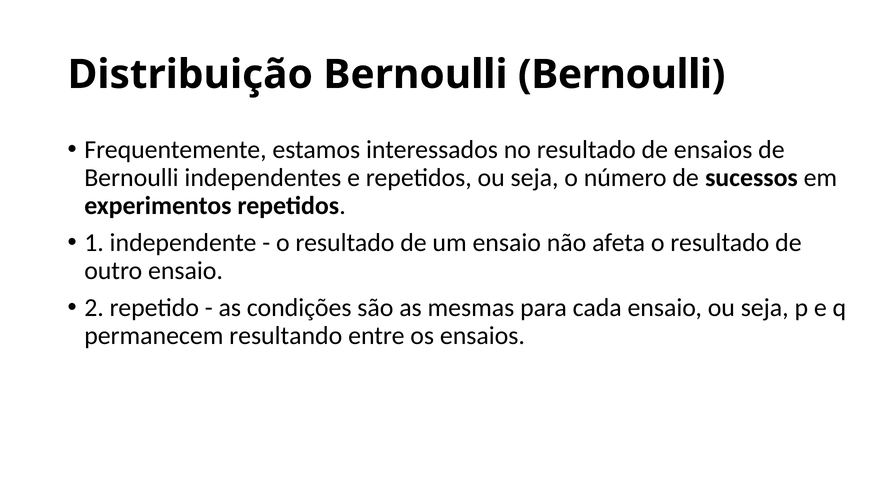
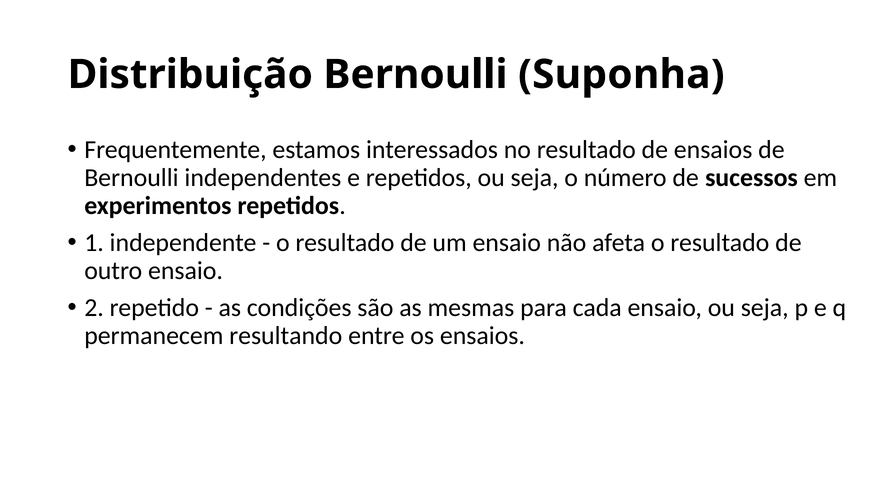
Bernoulli Bernoulli: Bernoulli -> Suponha (621, 75)
